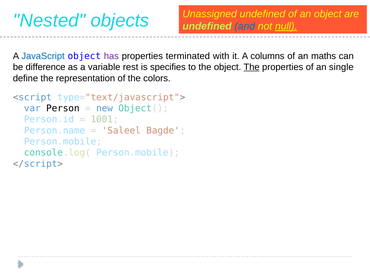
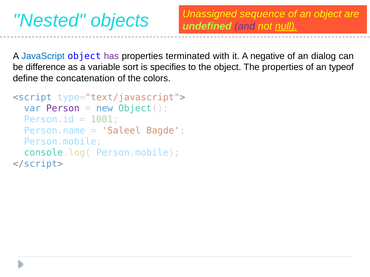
Unassigned undefined: undefined -> sequence (262, 14)
and colour: blue -> purple (245, 26)
columns: columns -> negative (267, 56)
maths: maths -> dialog (324, 56)
rest: rest -> sort (131, 67)
The underline: present -> none (252, 67)
single: single -> typeof (341, 67)
representation: representation -> concatenation (85, 78)
Person colour: black -> purple (63, 109)
